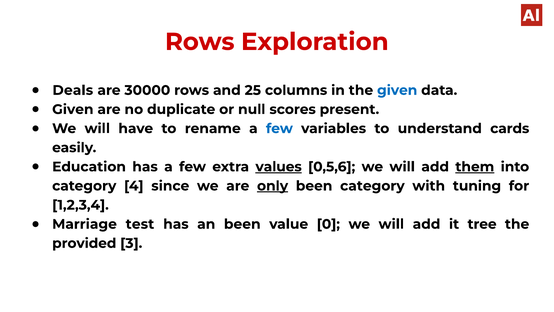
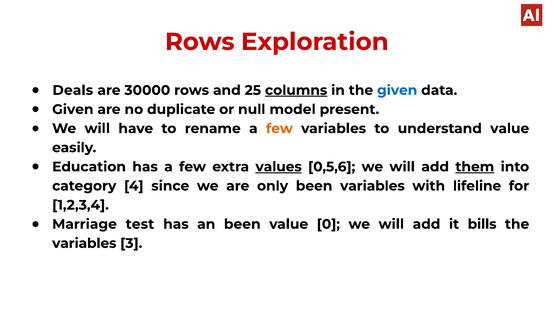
columns underline: none -> present (296, 90)
scores: scores -> model (293, 109)
few colour: blue -> orange (279, 128)
understand cards: cards -> value (510, 128)
only underline: present -> none (273, 186)
been category: category -> variables (372, 186)
tuning: tuning -> lifeline (477, 186)
tree: tree -> bills (482, 224)
provided: provided -> variables (84, 243)
